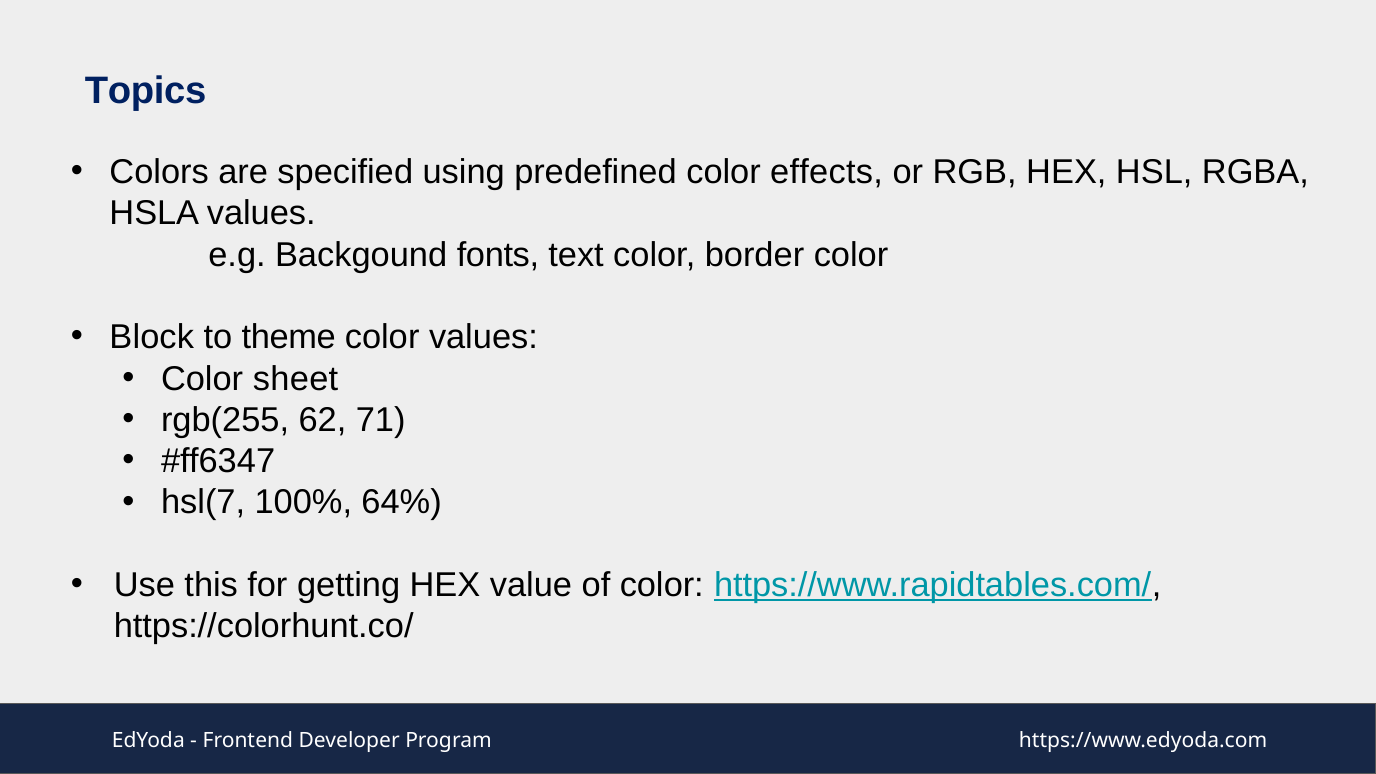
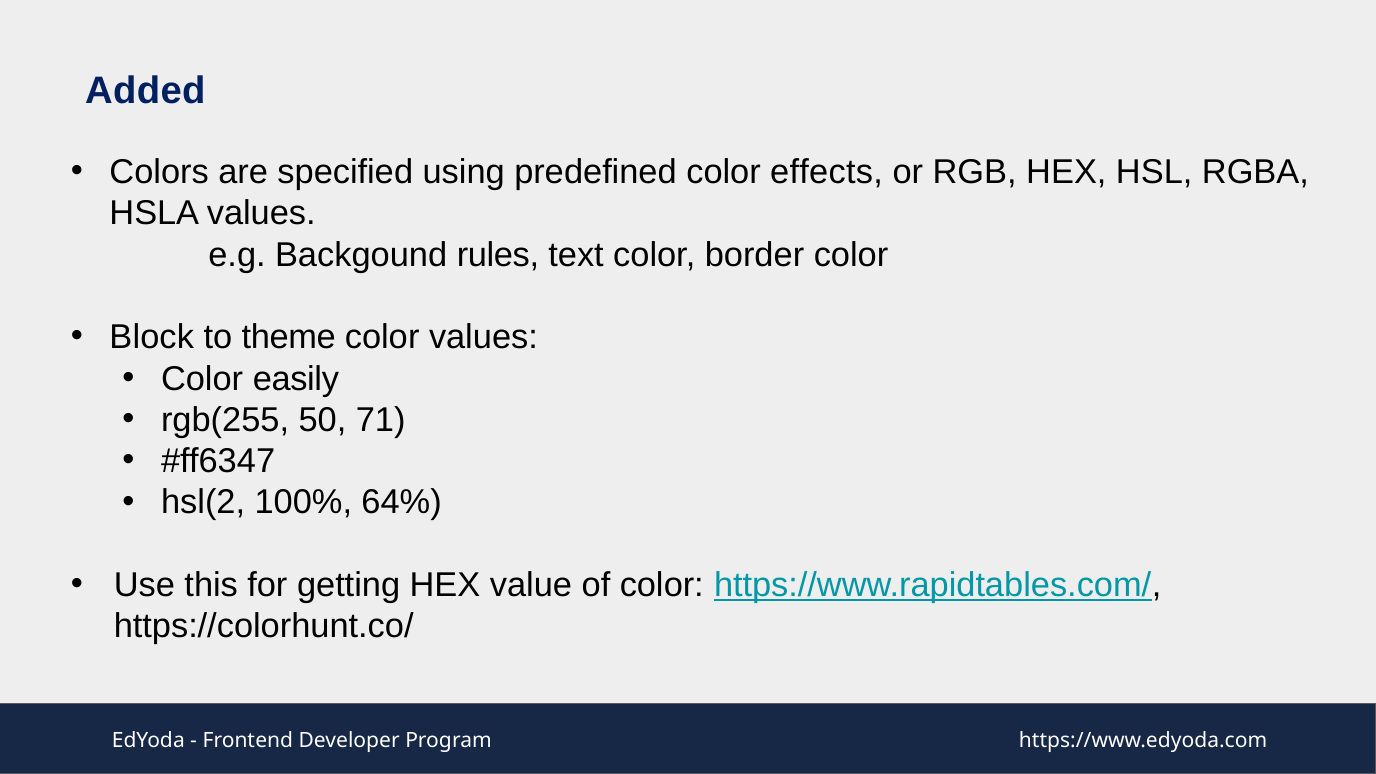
Topics: Topics -> Added (145, 91)
fonts: fonts -> rules (498, 255)
sheet: sheet -> easily (296, 379)
62: 62 -> 50 (322, 420)
hsl(7: hsl(7 -> hsl(2 (203, 503)
